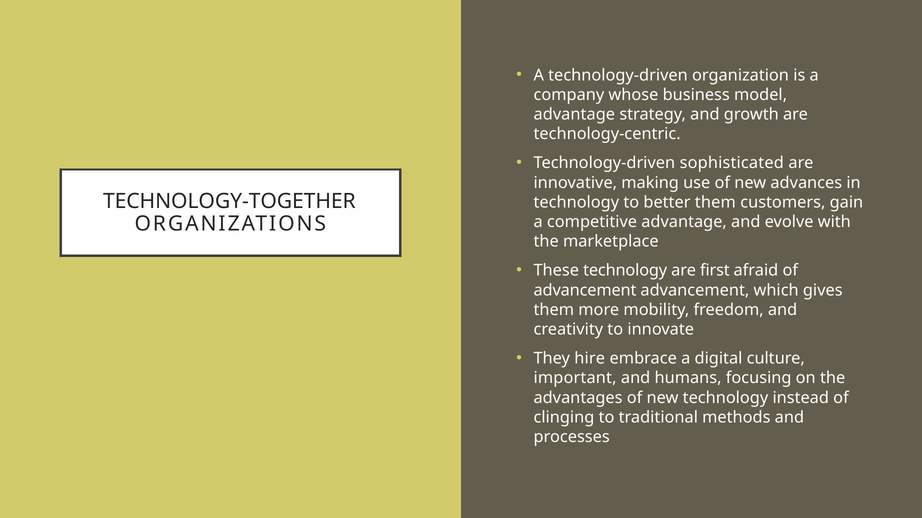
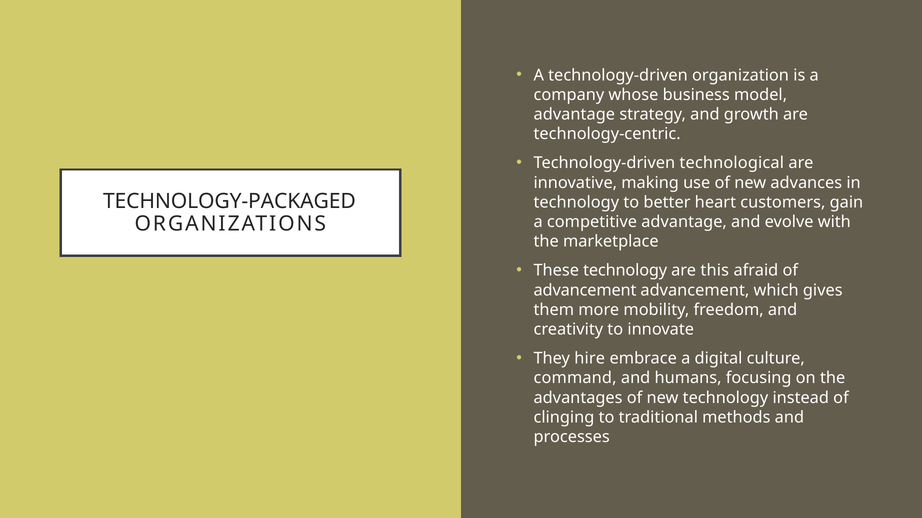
sophisticated: sophisticated -> technological (732, 163)
TECHNOLOGY-TOGETHER: TECHNOLOGY-TOGETHER -> TECHNOLOGY-PACKAGED (229, 201)
better them: them -> heart (715, 202)
first: first -> this (715, 271)
important: important -> command (575, 378)
